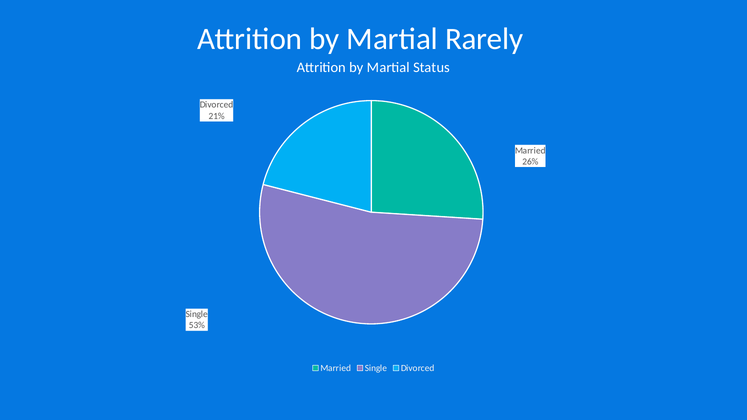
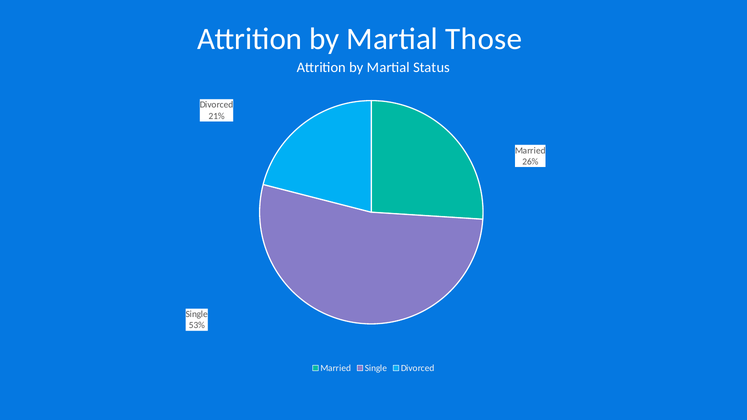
Rarely: Rarely -> Those (484, 39)
